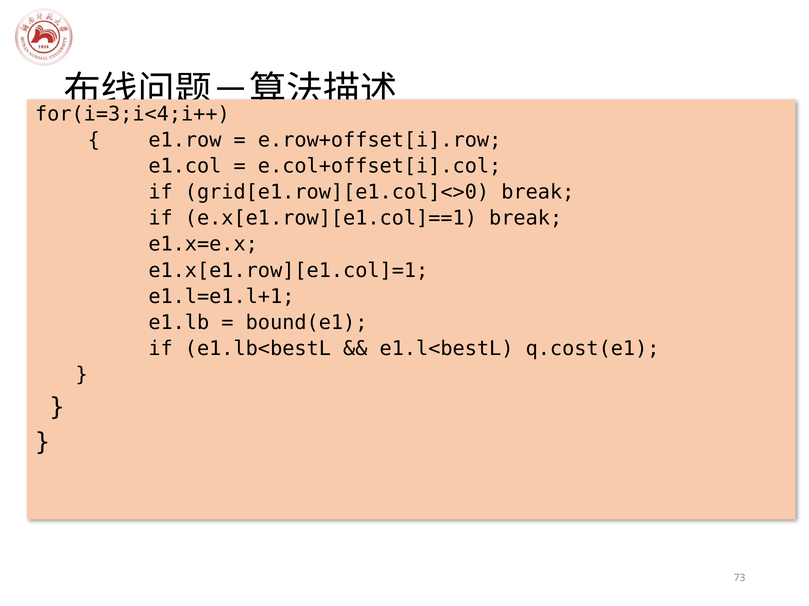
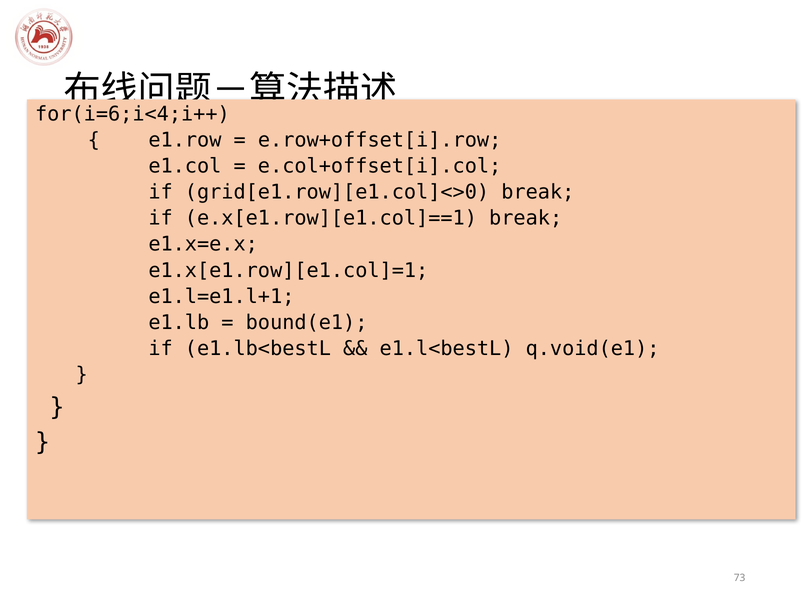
for(i=3;i<4;i++: for(i=3;i<4;i++ -> for(i=6;i<4;i++ (132, 114)
q.cost(e1: q.cost(e1 -> q.void(e1 (593, 349)
